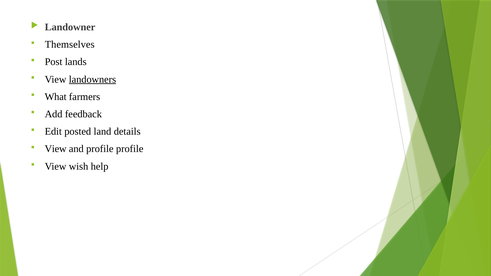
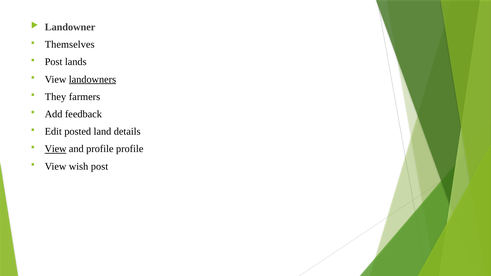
What: What -> They (56, 97)
View underline: none -> present (56, 149)
wish help: help -> post (100, 166)
